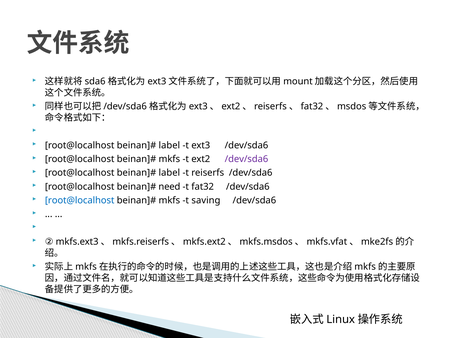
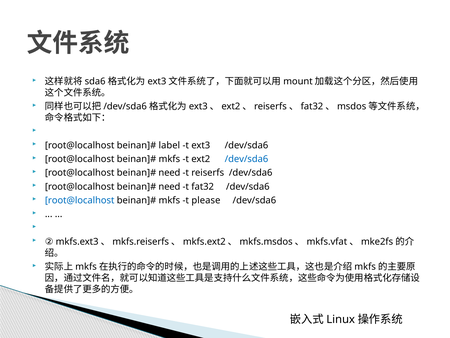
/dev/sda6 colour: purple -> blue (246, 159)
label: label -> need (169, 173)
saving: saving -> please (206, 200)
